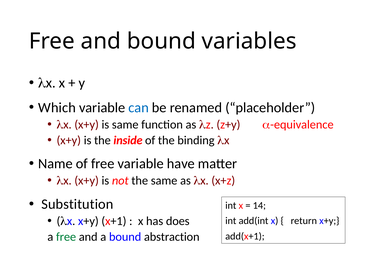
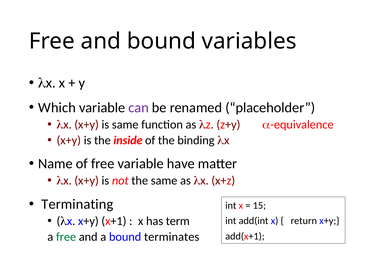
can colour: blue -> purple (139, 108)
Substitution: Substitution -> Terminating (77, 204)
14: 14 -> 15 (259, 205)
does: does -> term (178, 221)
abstraction: abstraction -> terminates (172, 237)
